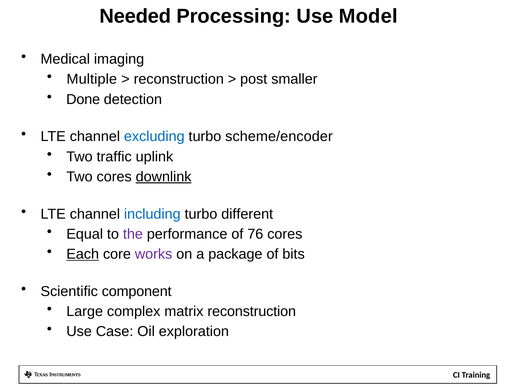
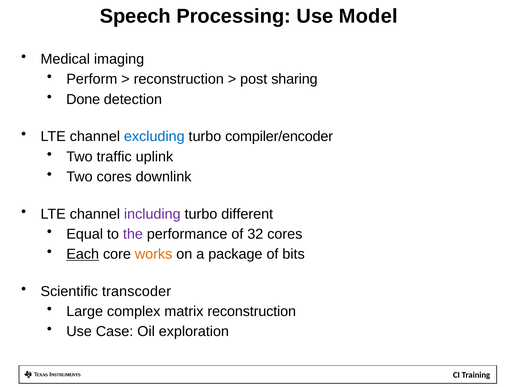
Needed: Needed -> Speech (135, 16)
Multiple: Multiple -> Perform (92, 79)
smaller: smaller -> sharing (294, 79)
scheme/encoder: scheme/encoder -> compiler/encoder (279, 137)
downlink underline: present -> none (164, 177)
including colour: blue -> purple (152, 214)
76: 76 -> 32 (255, 234)
works colour: purple -> orange (154, 254)
component: component -> transcoder (137, 291)
